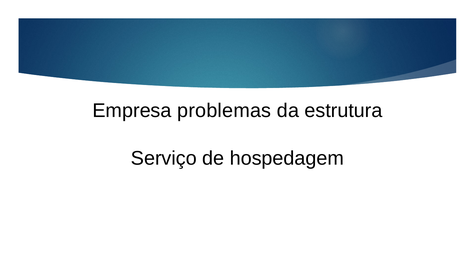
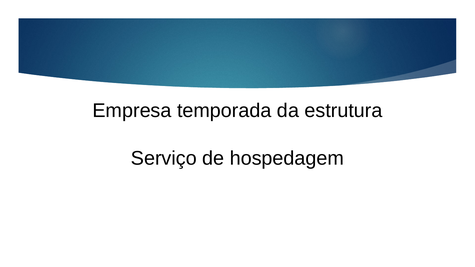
problemas: problemas -> temporada (224, 111)
